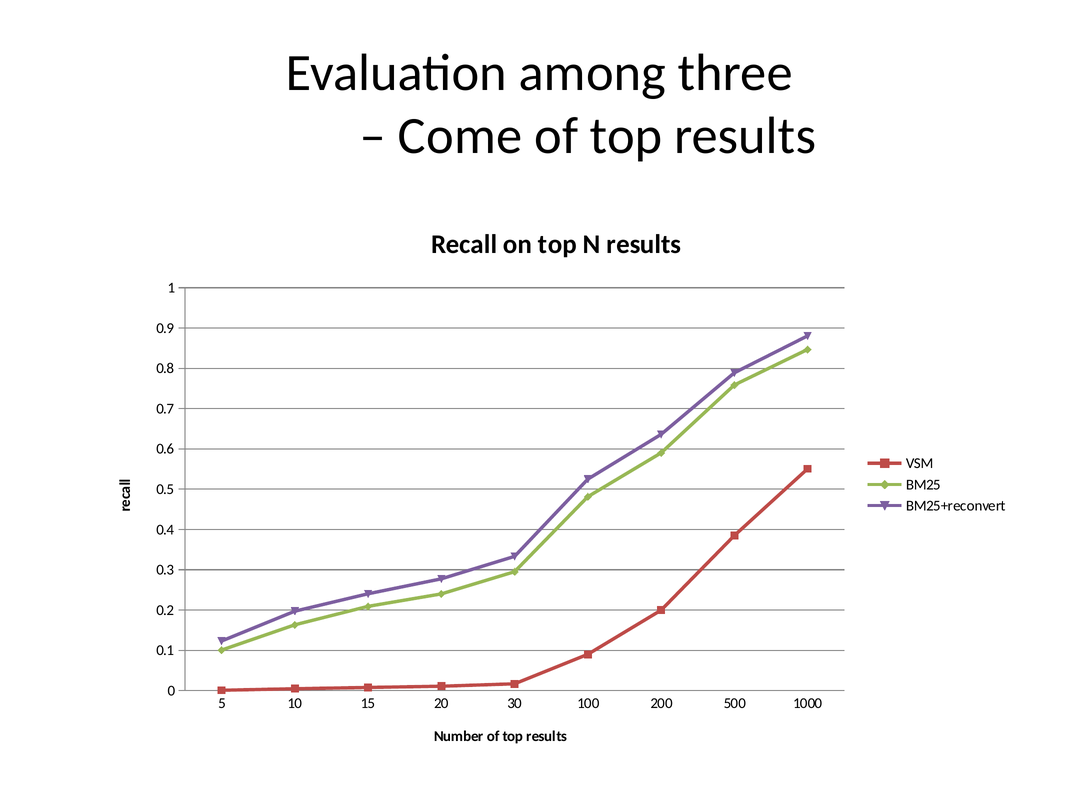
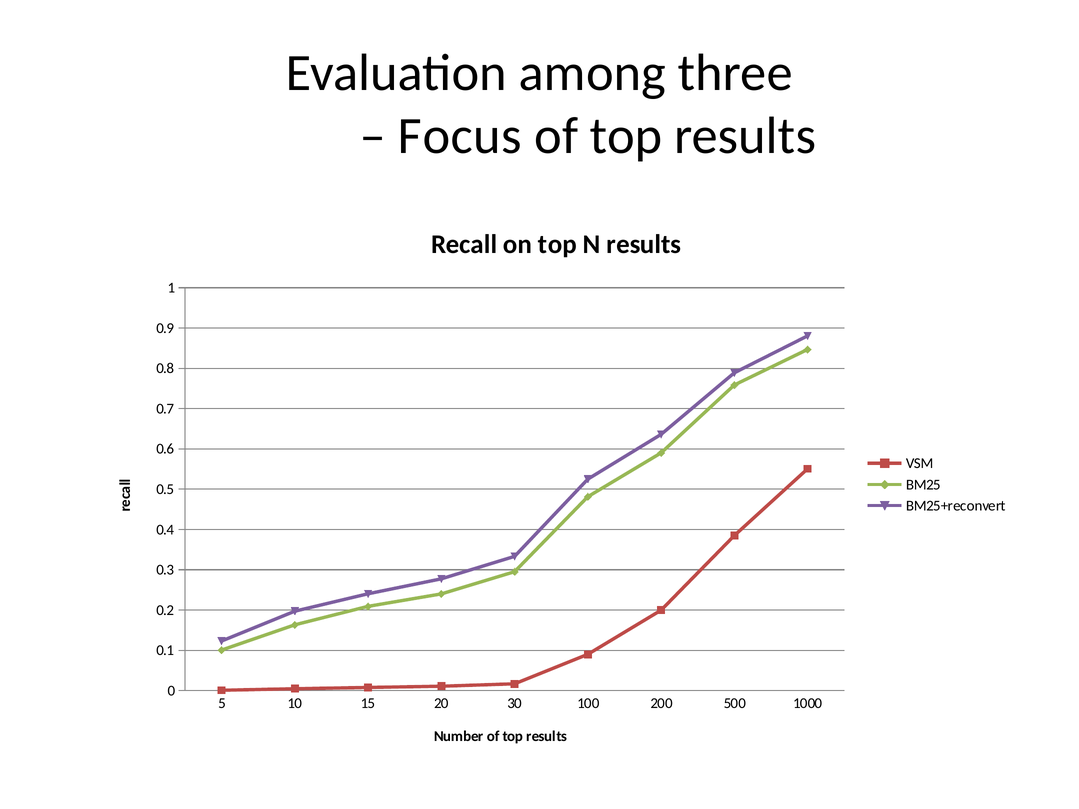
Come: Come -> Focus (460, 136)
